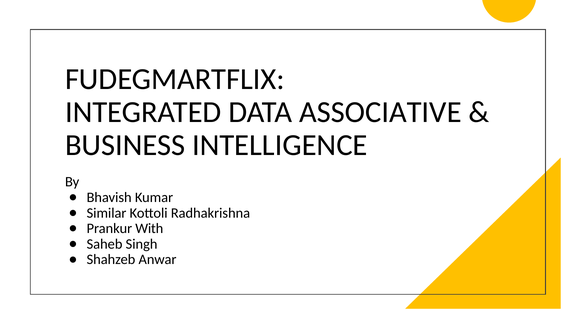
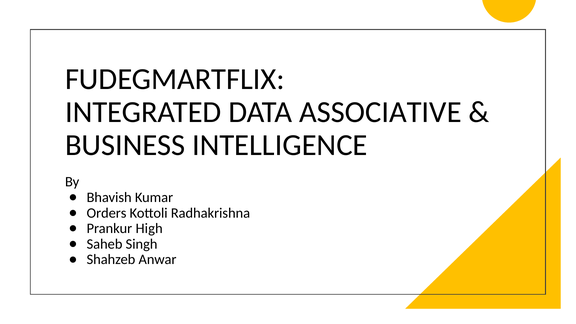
Similar: Similar -> Orders (107, 213)
With: With -> High (149, 228)
